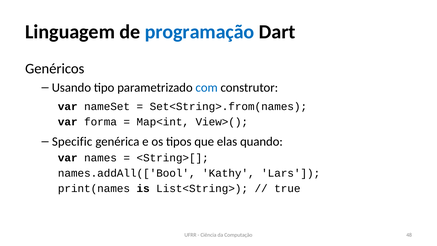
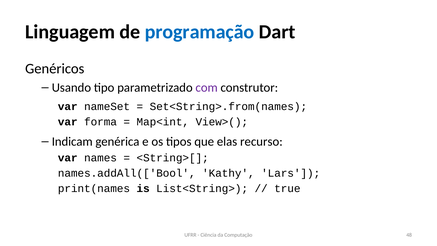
com colour: blue -> purple (207, 88)
Specific: Specific -> Indicam (72, 141)
quando: quando -> recurso (261, 141)
